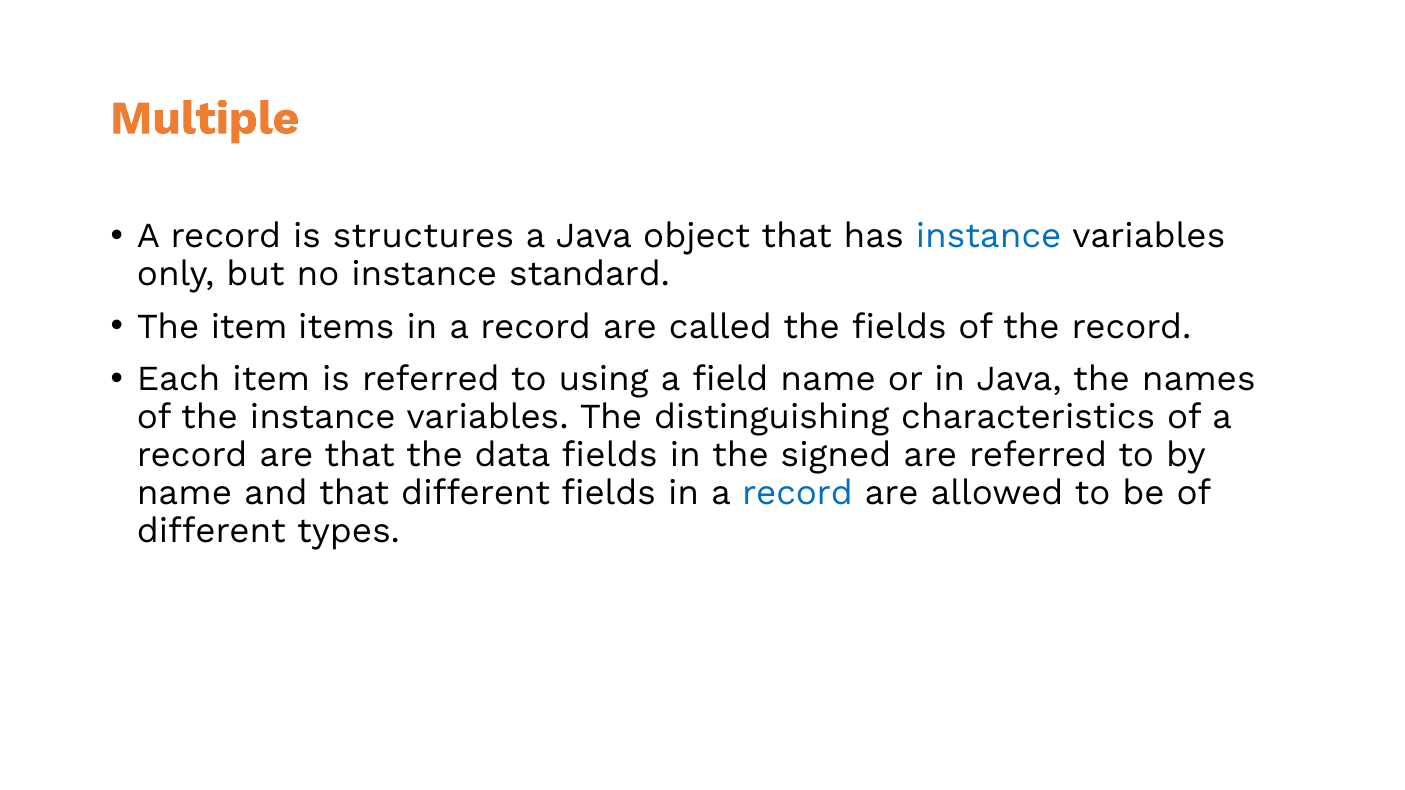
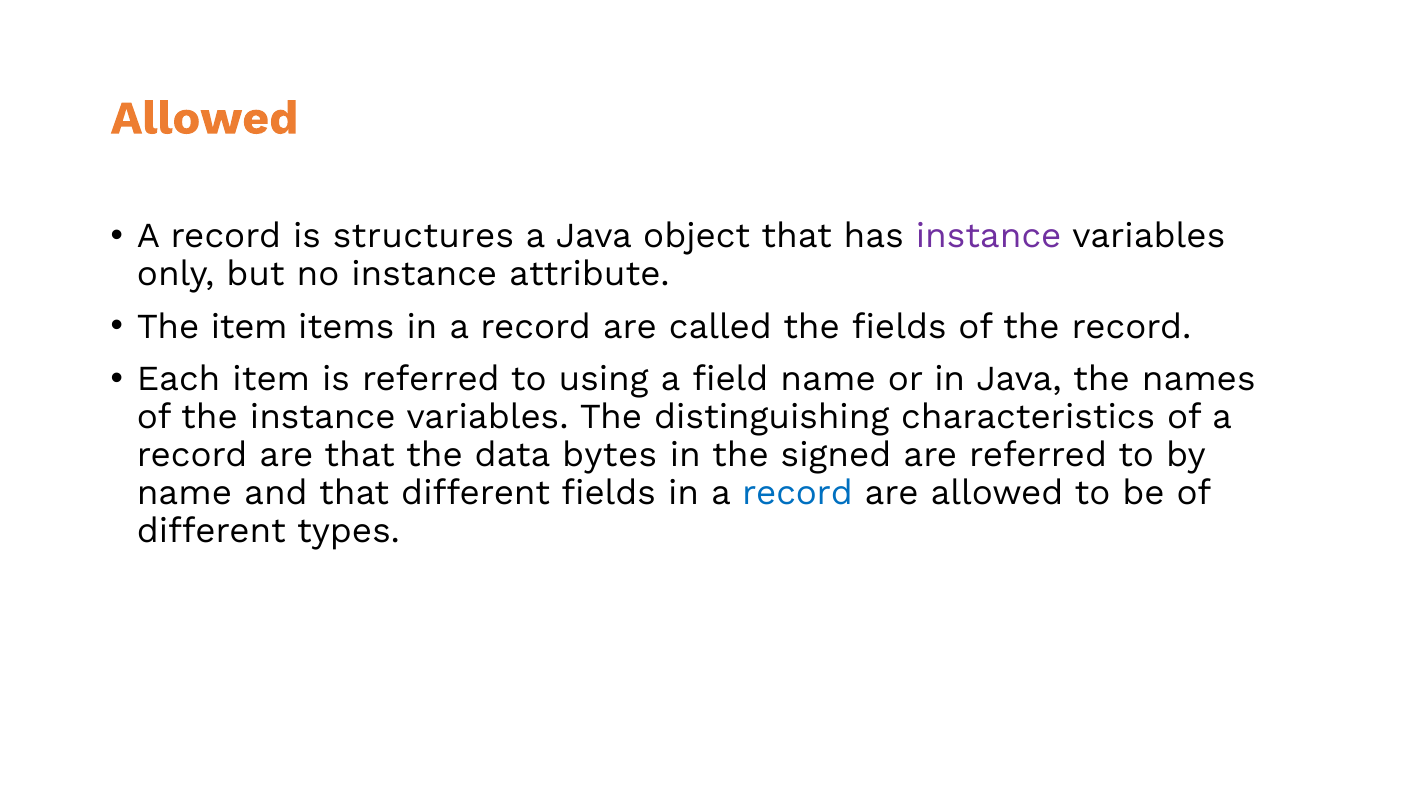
Multiple: Multiple -> Allowed (205, 118)
instance colour: blue -> purple (989, 236)
standard: standard -> attribute (590, 274)
data fields: fields -> bytes (610, 455)
